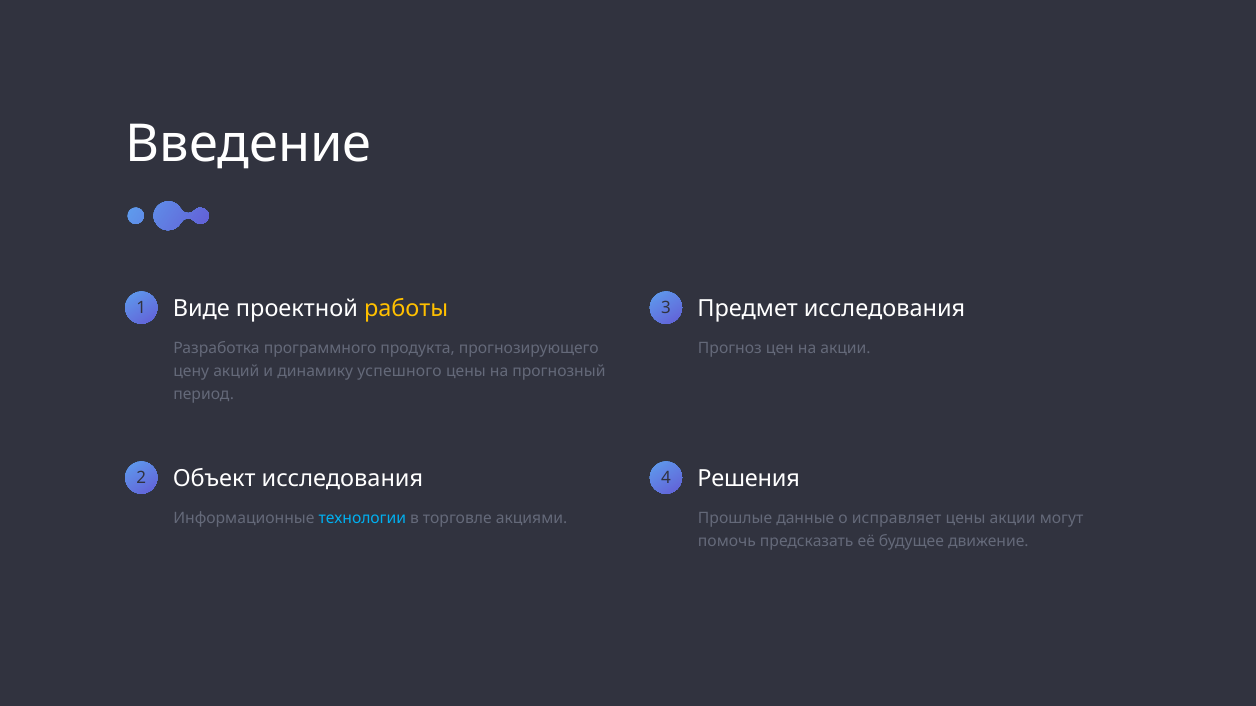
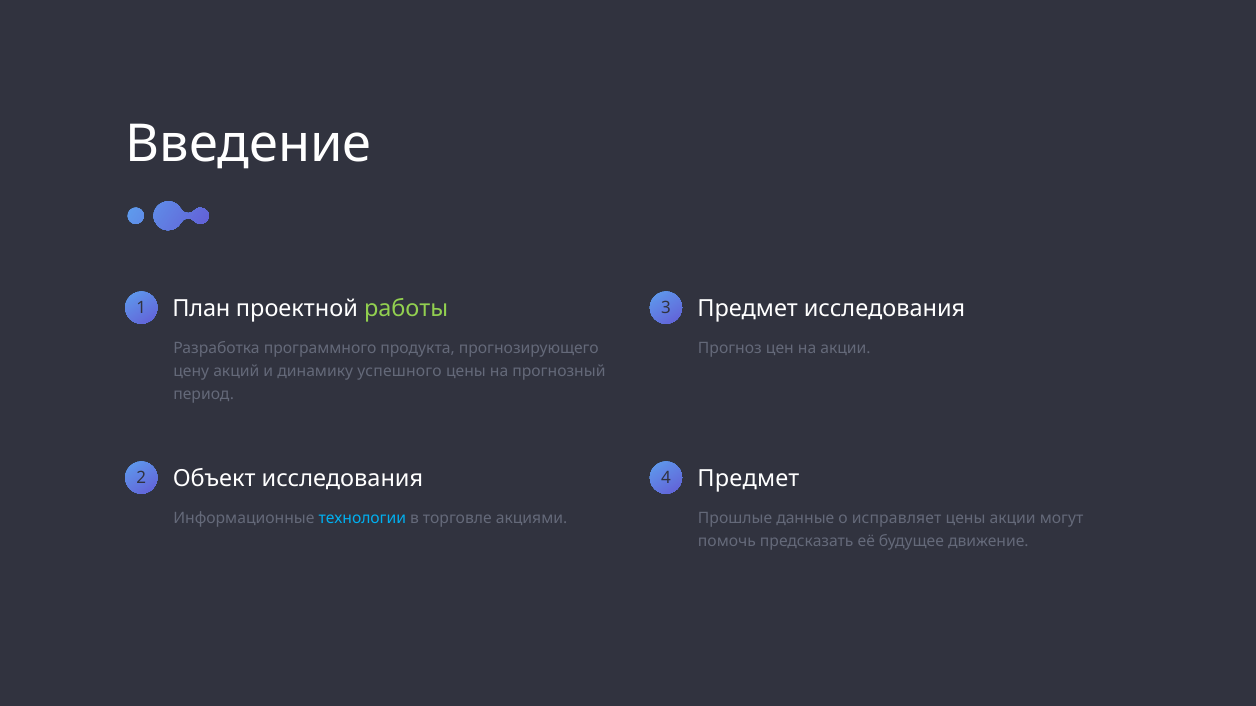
Виде: Виде -> План (201, 309)
работы colour: yellow -> light green (406, 309)
4 Решения: Решения -> Предмет (748, 479)
